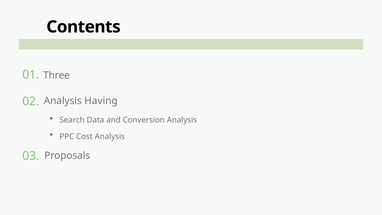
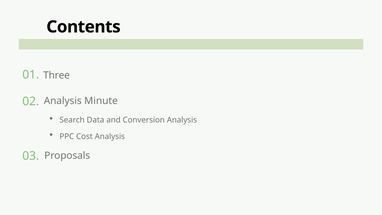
Having: Having -> Minute (101, 101)
